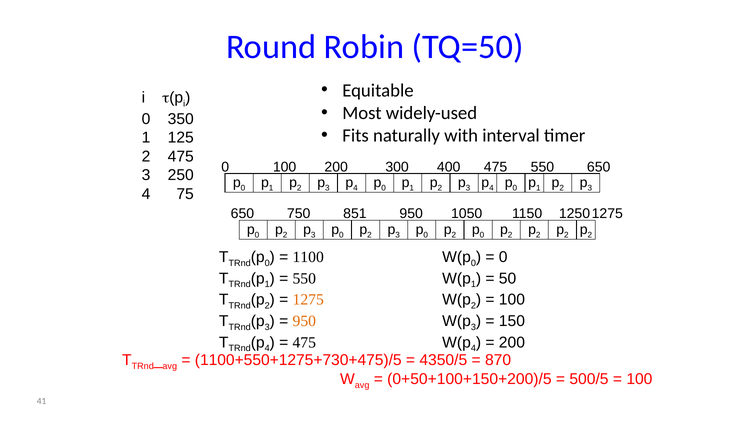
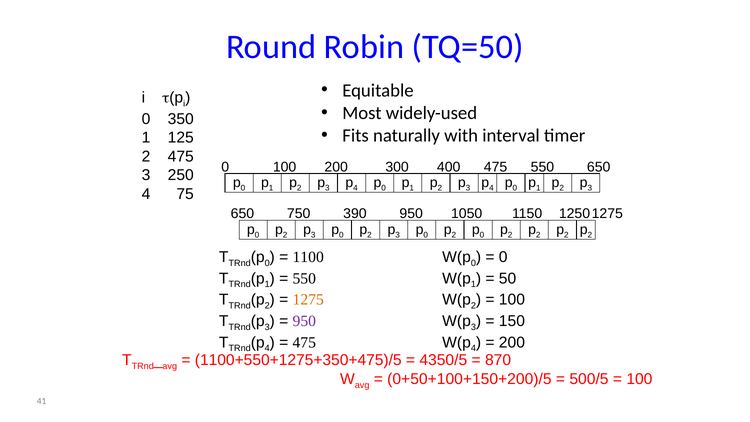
851: 851 -> 390 (355, 214)
950 colour: orange -> purple (304, 321)
1100+550+1275+730+475)/5: 1100+550+1275+730+475)/5 -> 1100+550+1275+350+475)/5 (298, 360)
